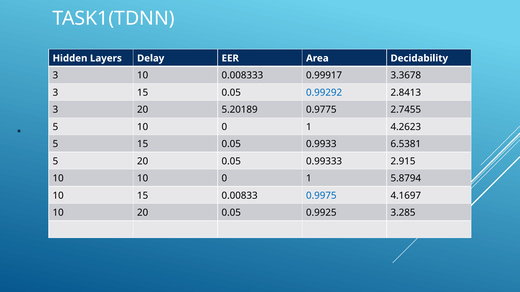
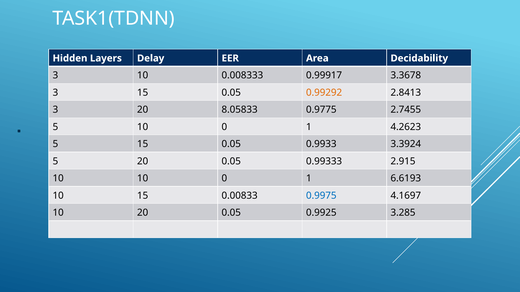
0.99292 colour: blue -> orange (324, 93)
5.20189: 5.20189 -> 8.05833 (240, 110)
6.5381: 6.5381 -> 3.3924 (406, 144)
5.8794: 5.8794 -> 6.6193 (406, 179)
